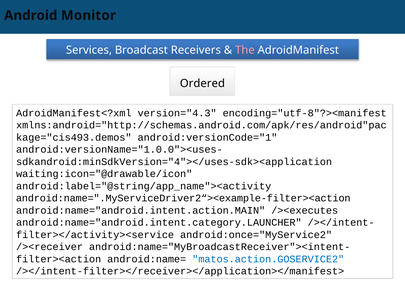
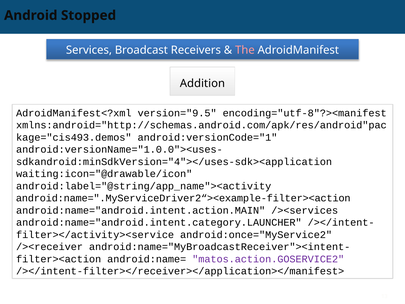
Monitor: Monitor -> Stopped (89, 15)
Ordered: Ordered -> Addition (202, 84)
version="4.3: version="4.3 -> version="9.5 (177, 113)
/><executes: /><executes -> /><services (305, 210)
matos.action.GOSERVICE2 colour: blue -> purple (268, 259)
